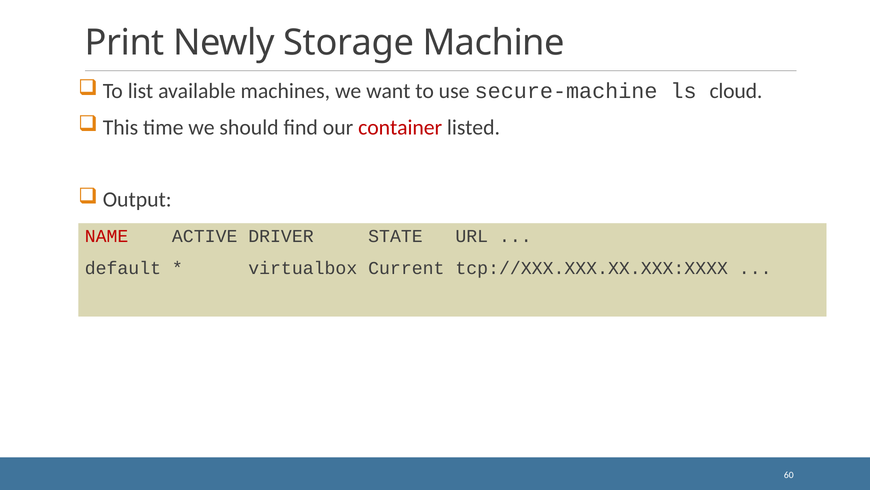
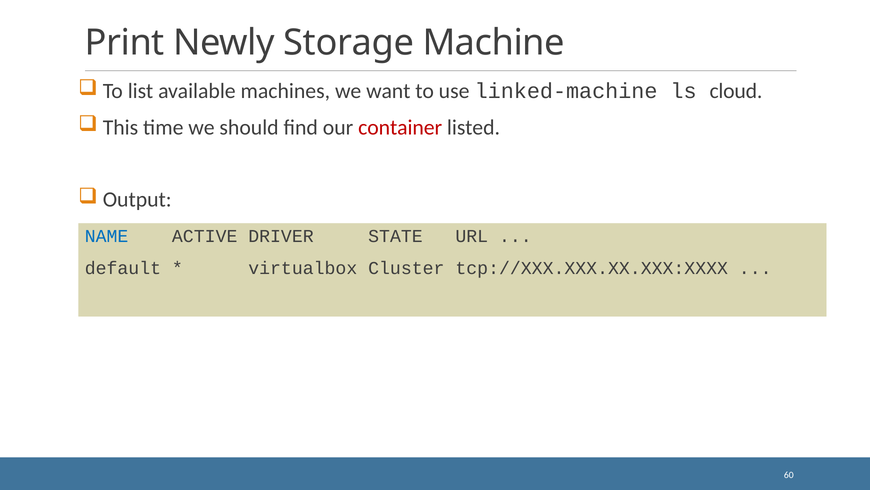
secure-machine: secure-machine -> linked-machine (566, 91)
NAME colour: red -> blue (107, 236)
Current: Current -> Cluster (406, 268)
